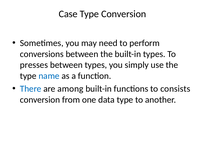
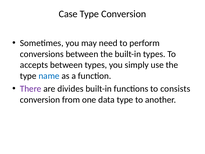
presses: presses -> accepts (34, 65)
There colour: blue -> purple (31, 89)
among: among -> divides (70, 89)
